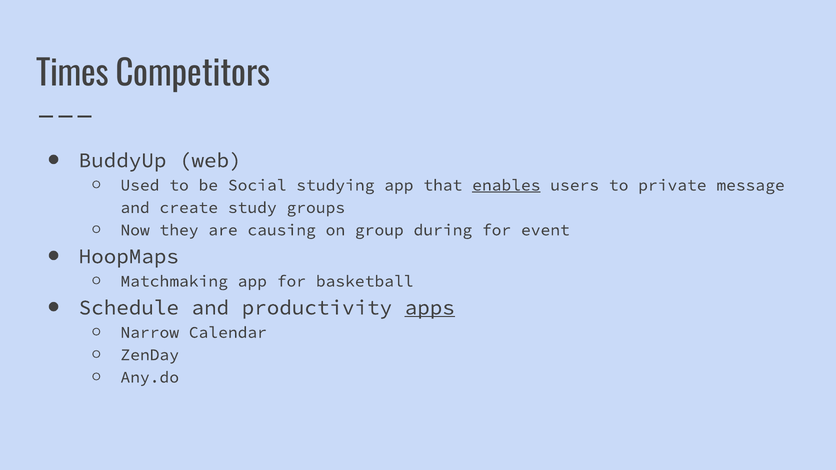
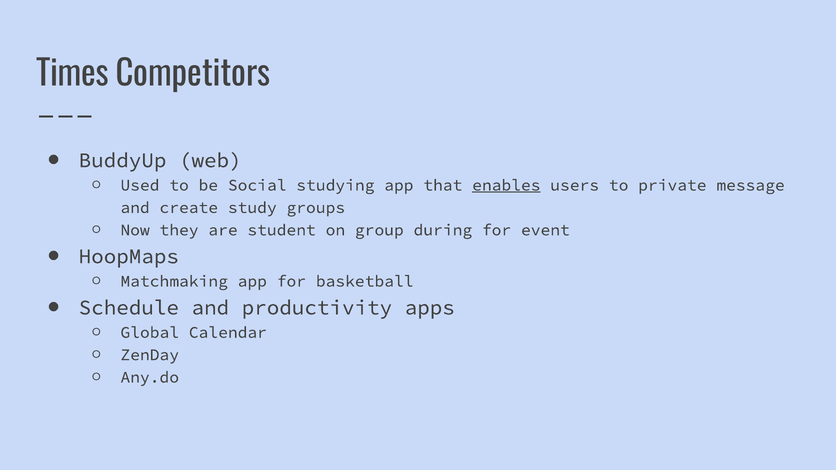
causing: causing -> student (282, 230)
apps underline: present -> none (430, 308)
Narrow: Narrow -> Global (150, 333)
